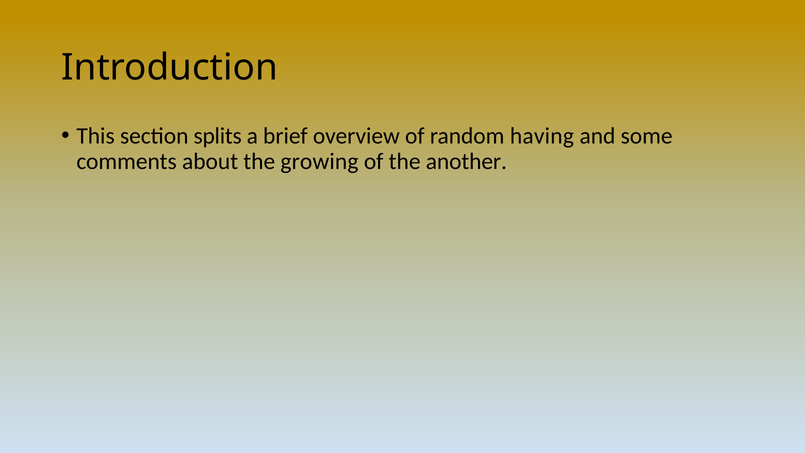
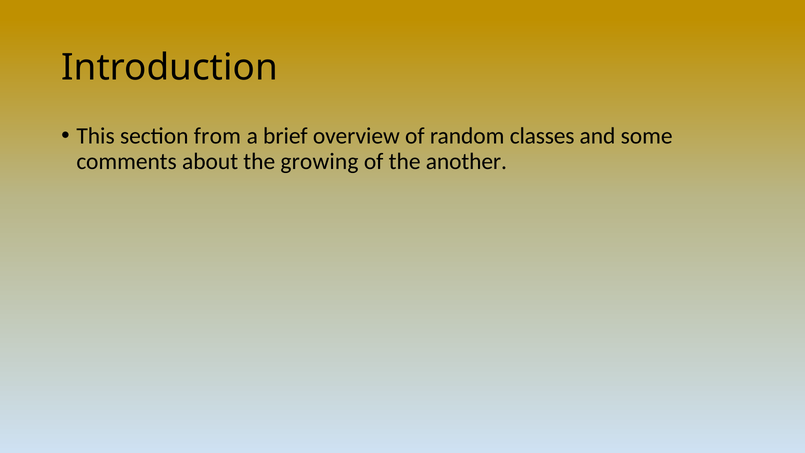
splits: splits -> from (217, 136)
having: having -> classes (542, 136)
